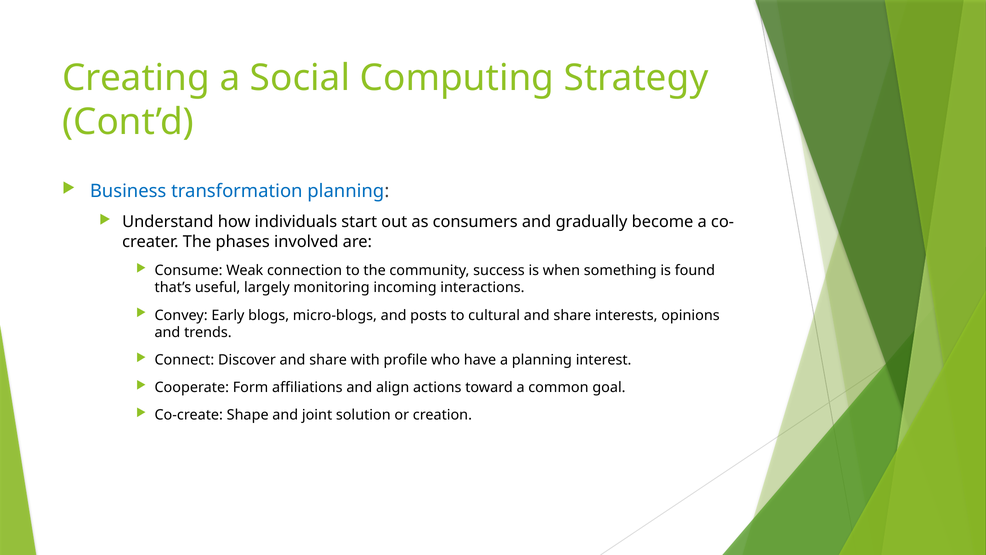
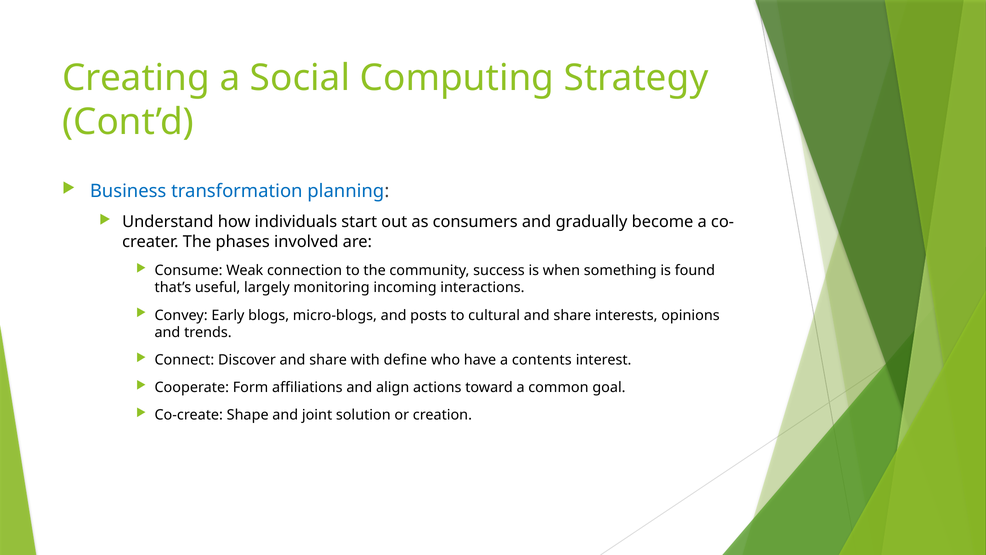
profile: profile -> define (405, 360)
a planning: planning -> contents (542, 360)
